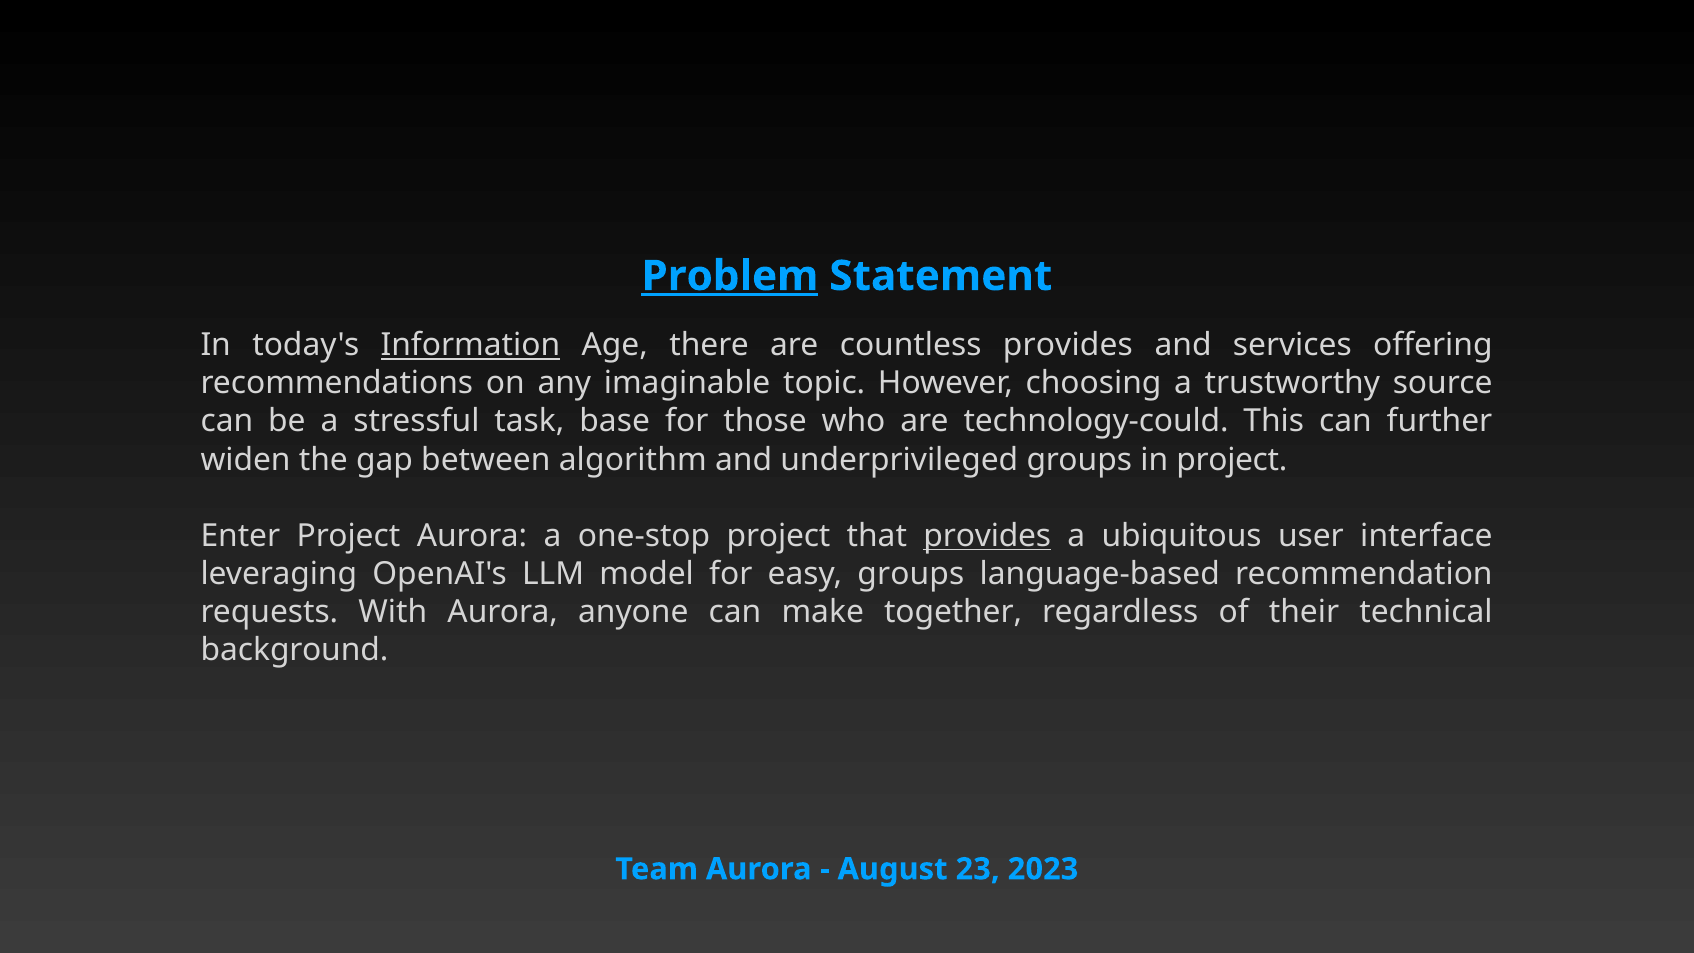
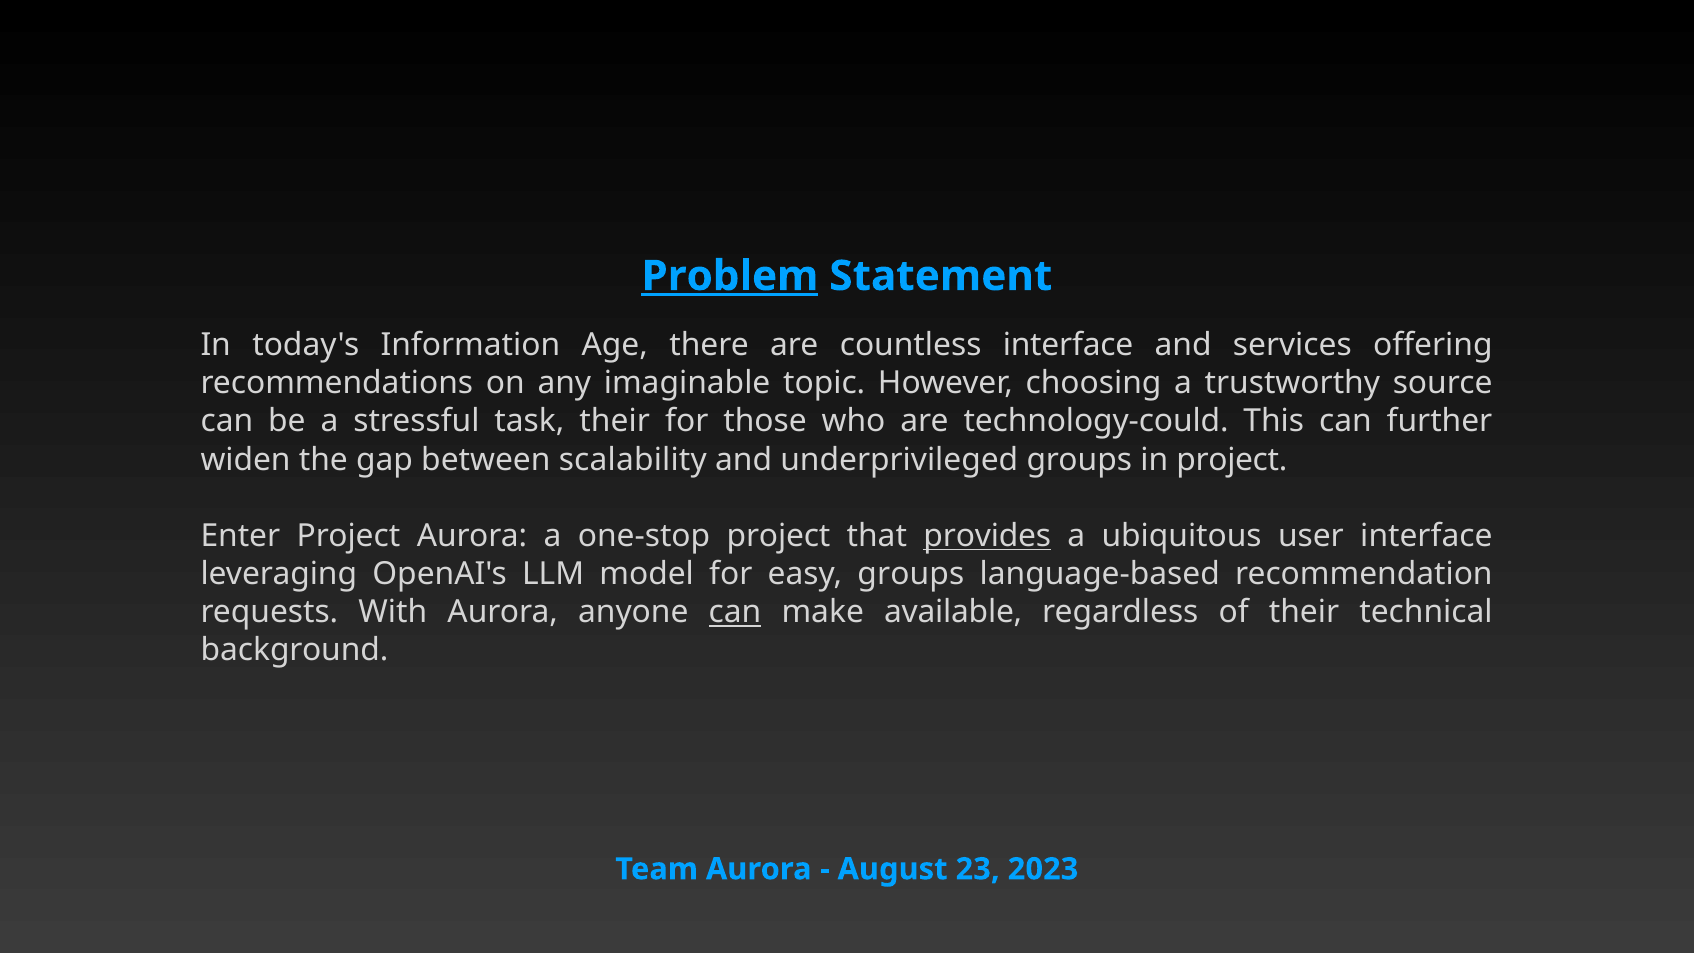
Information underline: present -> none (470, 345)
countless provides: provides -> interface (1068, 345)
task base: base -> their (615, 421)
algorithm: algorithm -> scalability (633, 460)
can underline: none -> present (735, 612)
together: together -> available (953, 612)
